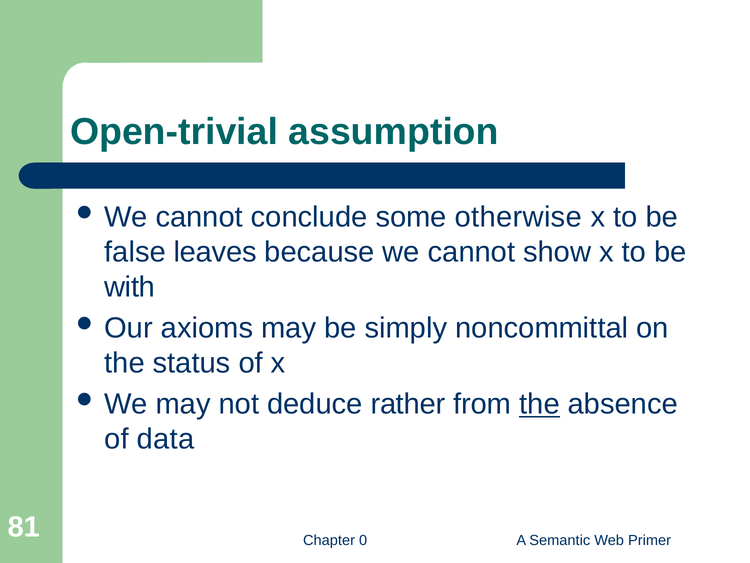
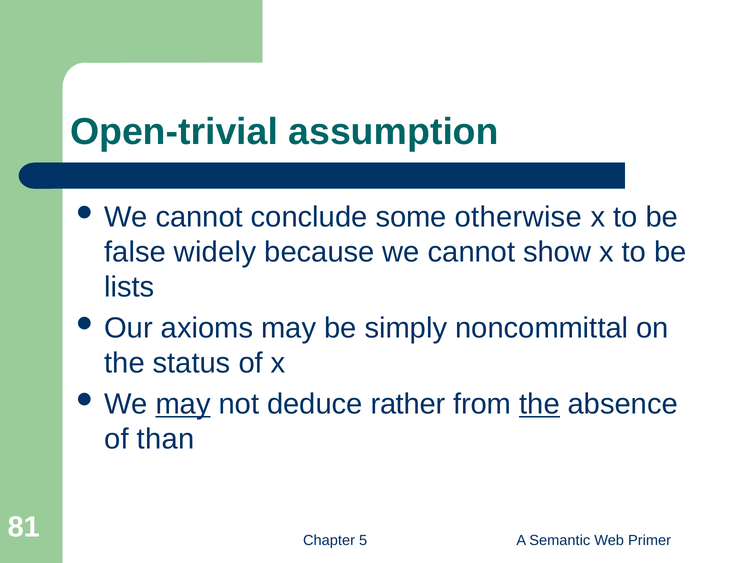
leaves: leaves -> widely (215, 252)
with: with -> lists (129, 287)
may underline: none -> present (183, 404)
data: data -> than (166, 439)
0: 0 -> 5 (363, 540)
